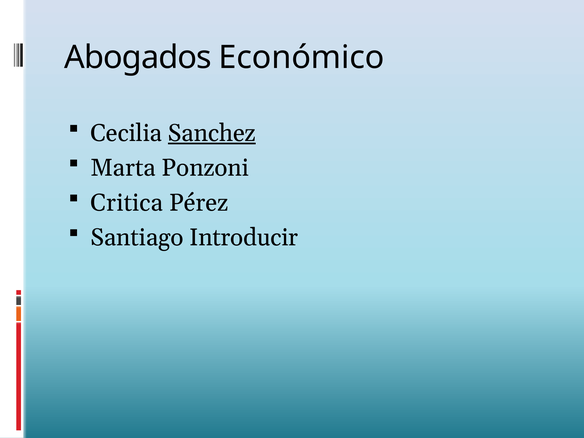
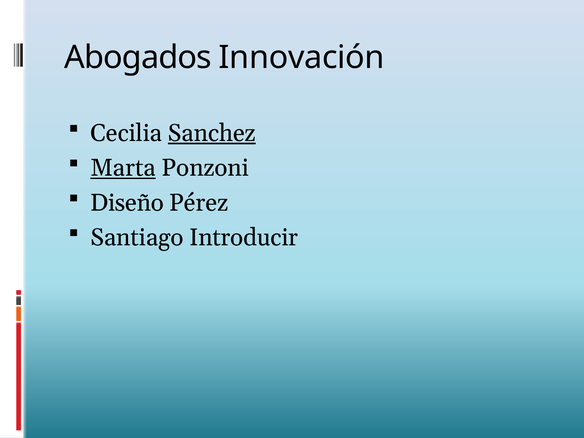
Económico: Económico -> Innovación (302, 57)
Marta underline: none -> present (123, 168)
Critica: Critica -> Diseño (127, 203)
